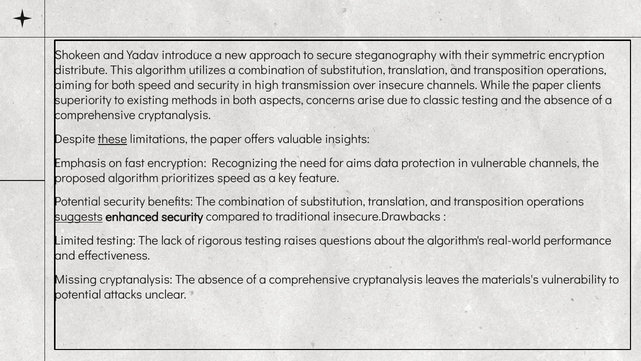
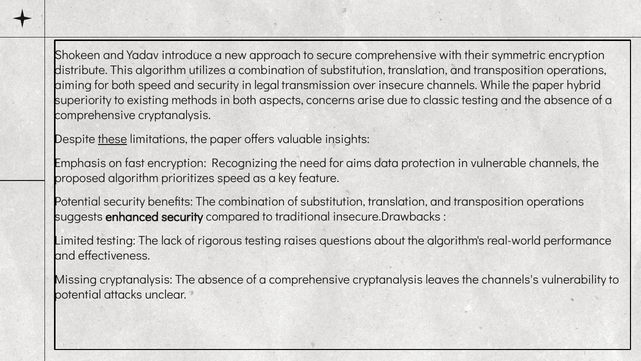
secure steganography: steganography -> comprehensive (396, 55)
high: high -> legal (267, 85)
clients: clients -> hybrid (584, 85)
suggests underline: present -> none (79, 217)
materials's: materials's -> channels's (510, 279)
